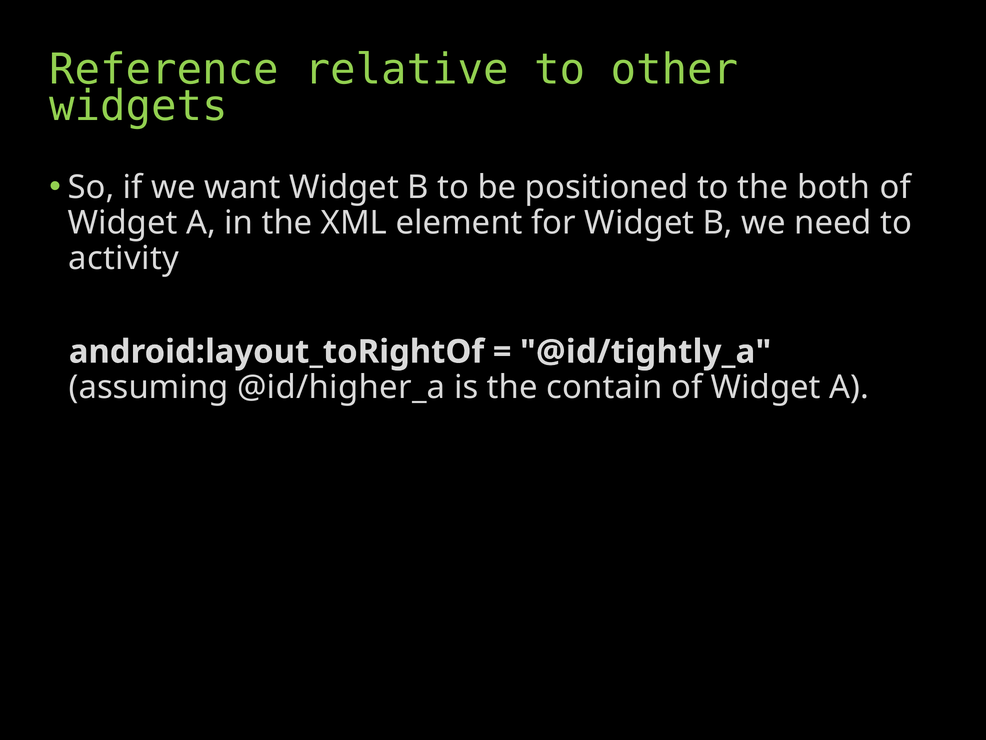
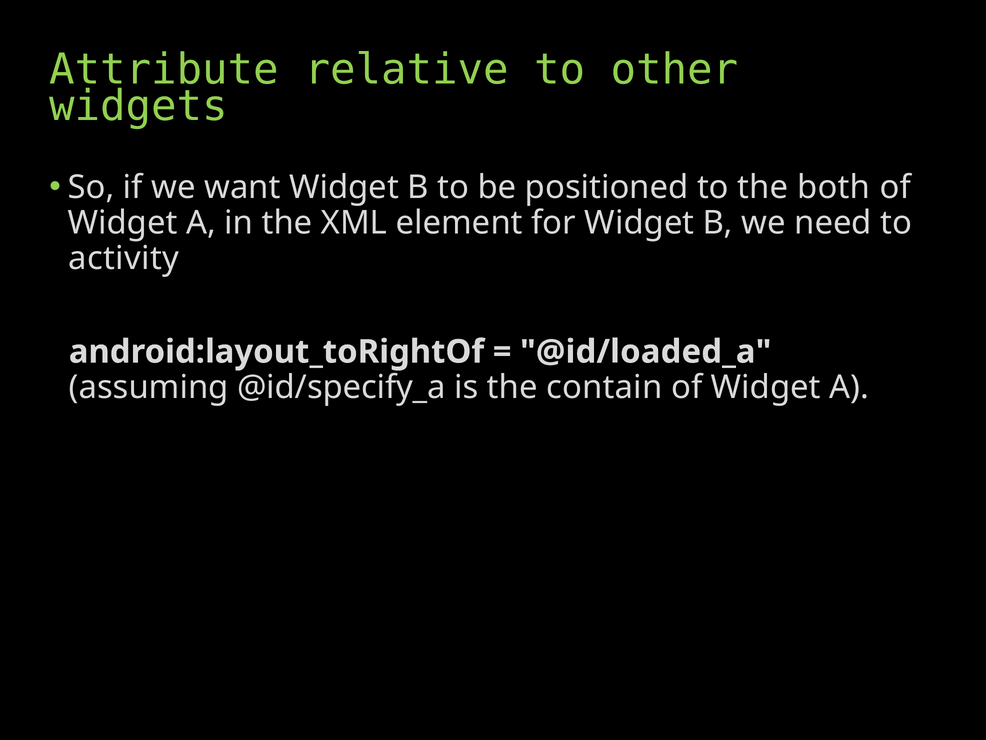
Reference: Reference -> Attribute (164, 70)
@id/tightly_a: @id/tightly_a -> @id/loaded_a (646, 352)
@id/higher_a: @id/higher_a -> @id/specify_a (341, 387)
